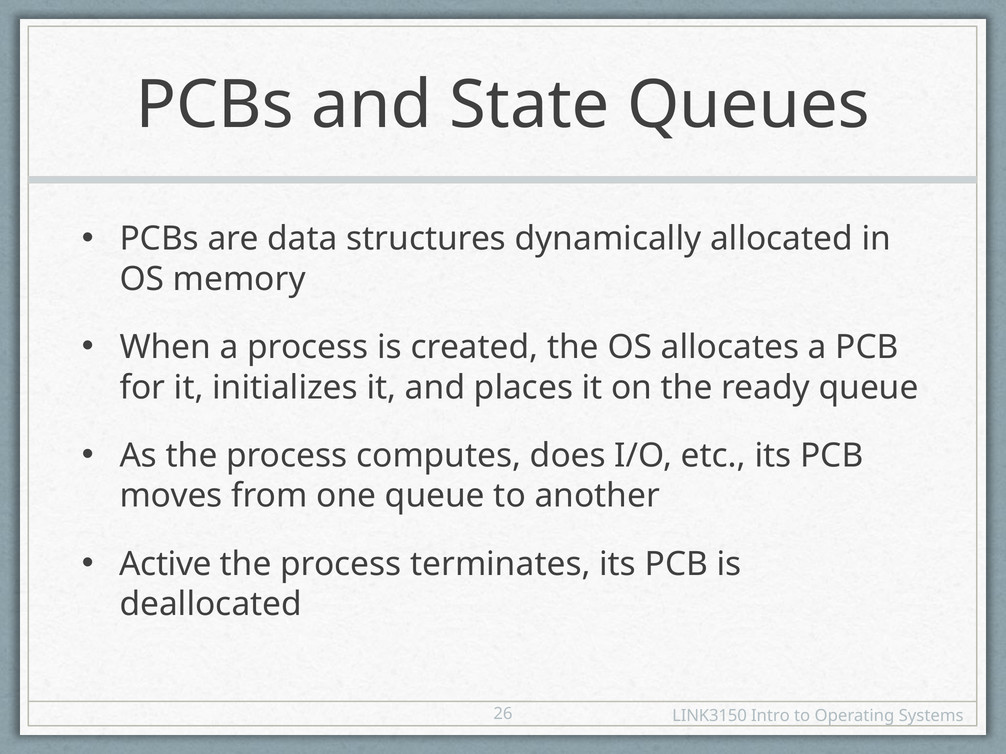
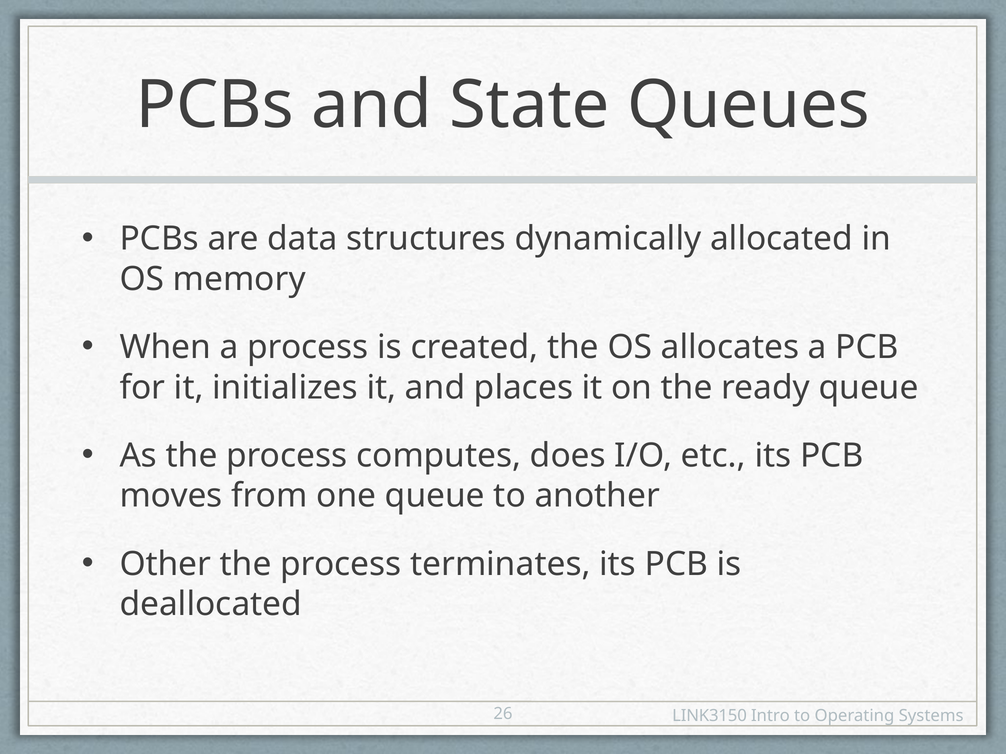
Active: Active -> Other (165, 564)
